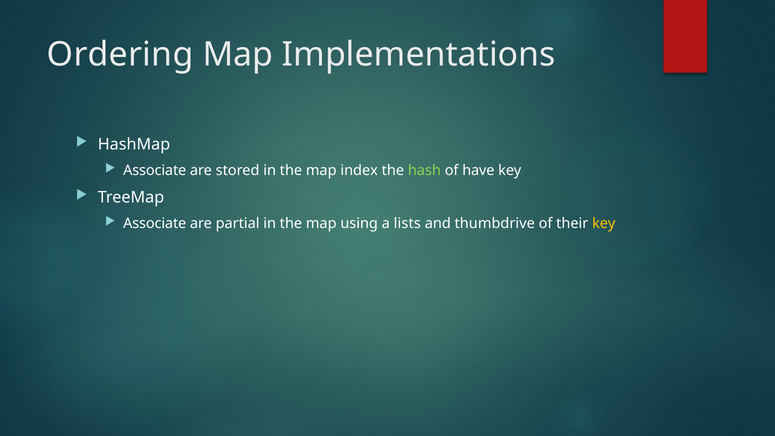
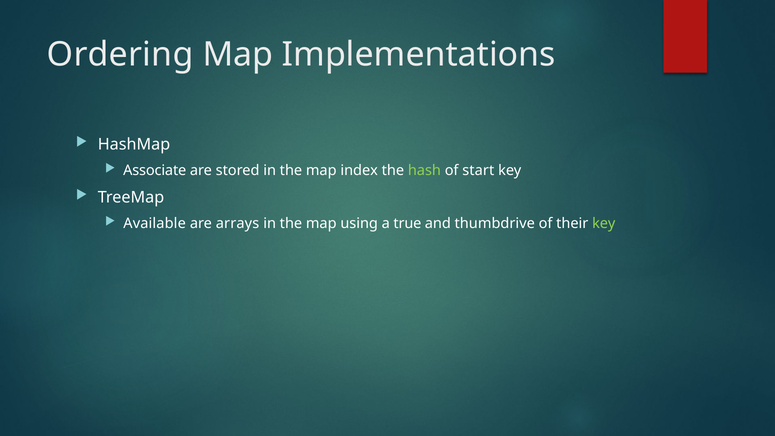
have: have -> start (478, 171)
Associate: Associate -> Available (155, 224)
partial: partial -> arrays (238, 224)
lists: lists -> true (407, 224)
key colour: yellow -> light green (604, 224)
